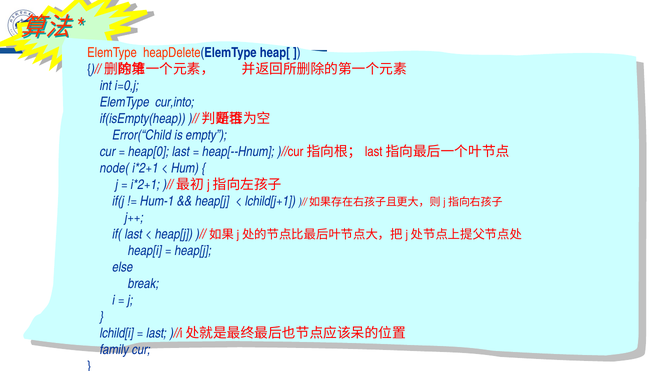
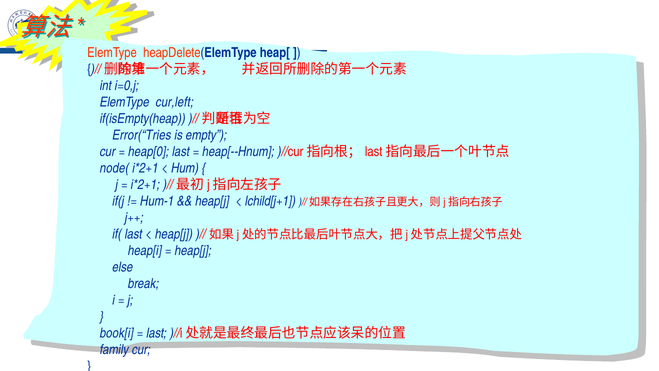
cur,into: cur,into -> cur,left (175, 102)
Error(“Child: Error(“Child -> Error(“Tries (142, 135)
lchild[i: lchild[i -> book[i (117, 333)
